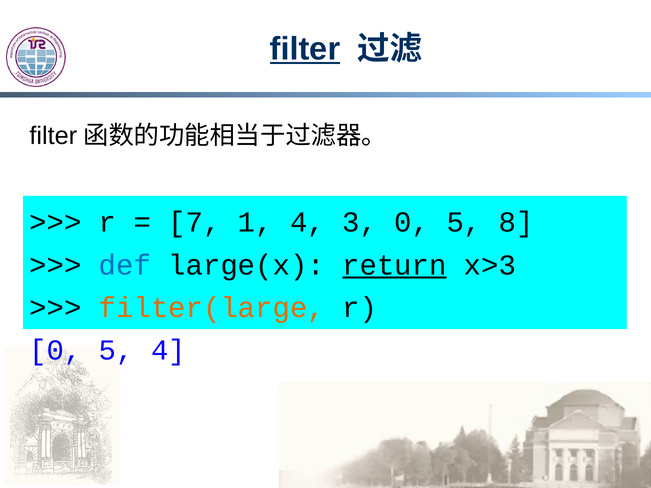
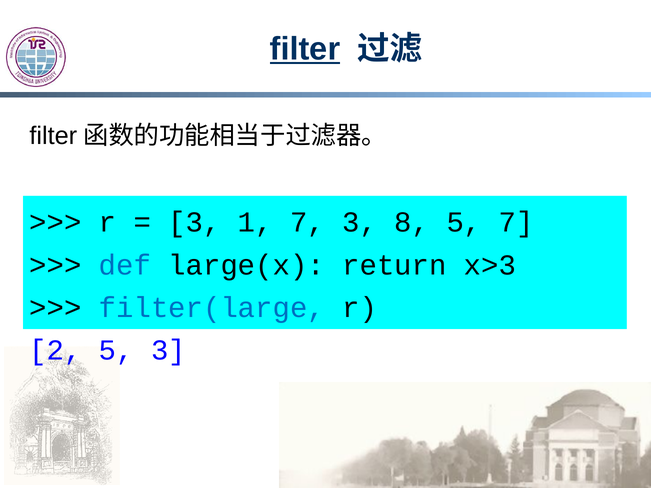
7: 7 -> 3 (195, 222)
1 4: 4 -> 7 (307, 222)
3 0: 0 -> 8 (412, 222)
5 8: 8 -> 7 (516, 222)
return underline: present -> none (394, 265)
filter(large colour: orange -> blue (212, 308)
0: 0 -> 2 (56, 350)
5 4: 4 -> 3 (168, 350)
